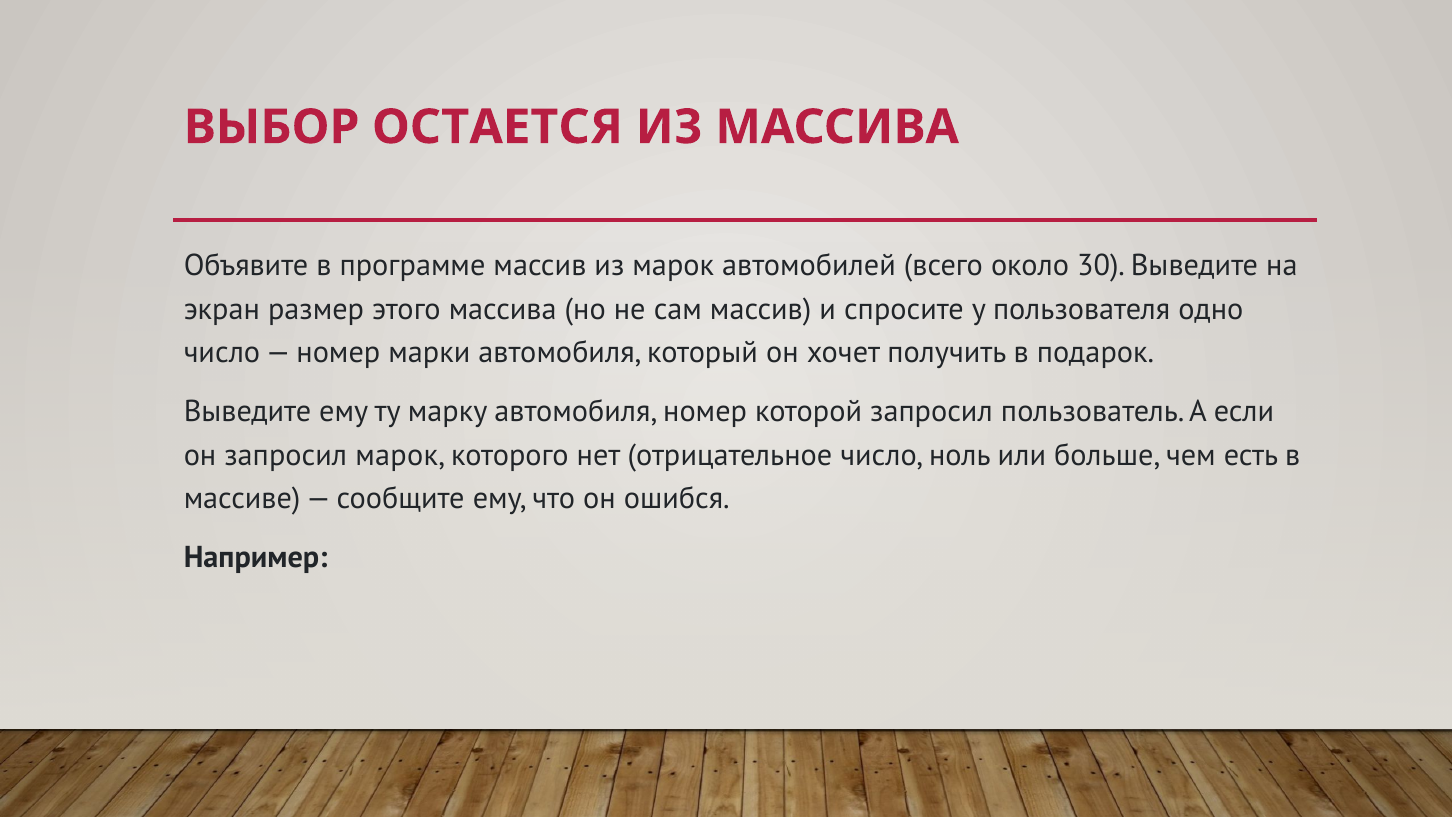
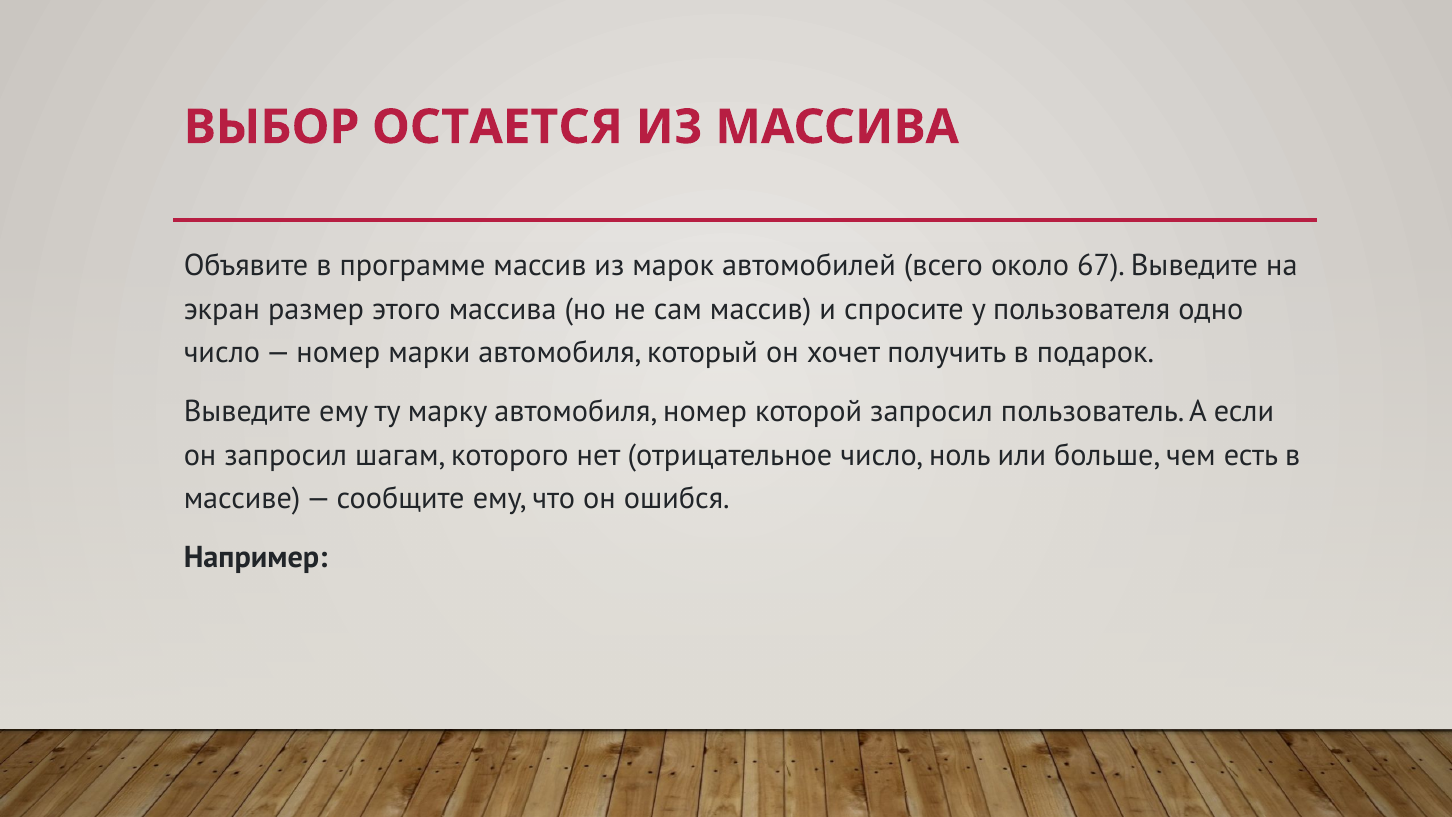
30: 30 -> 67 (1101, 266)
запросил марок: марок -> шагам (400, 455)
